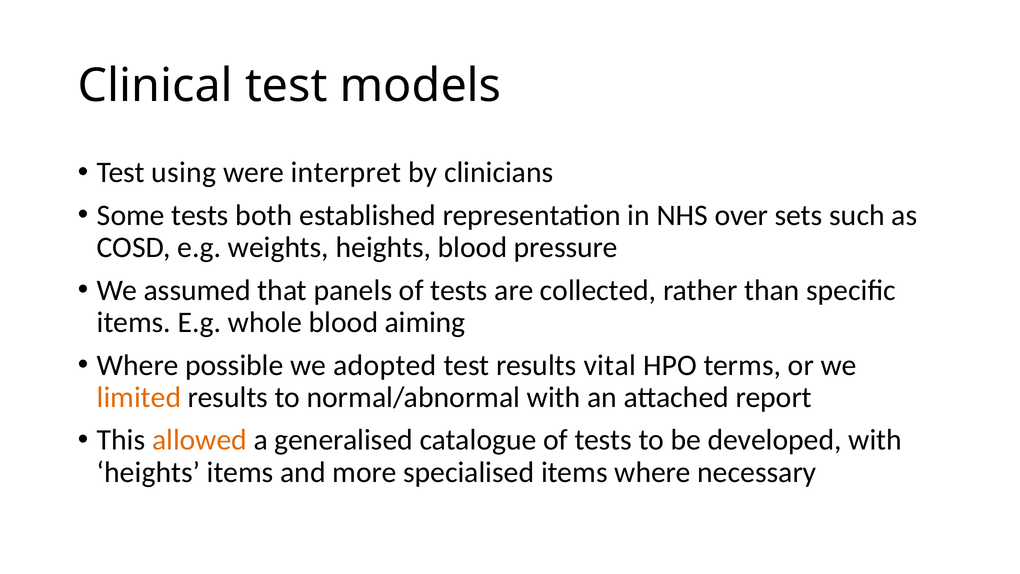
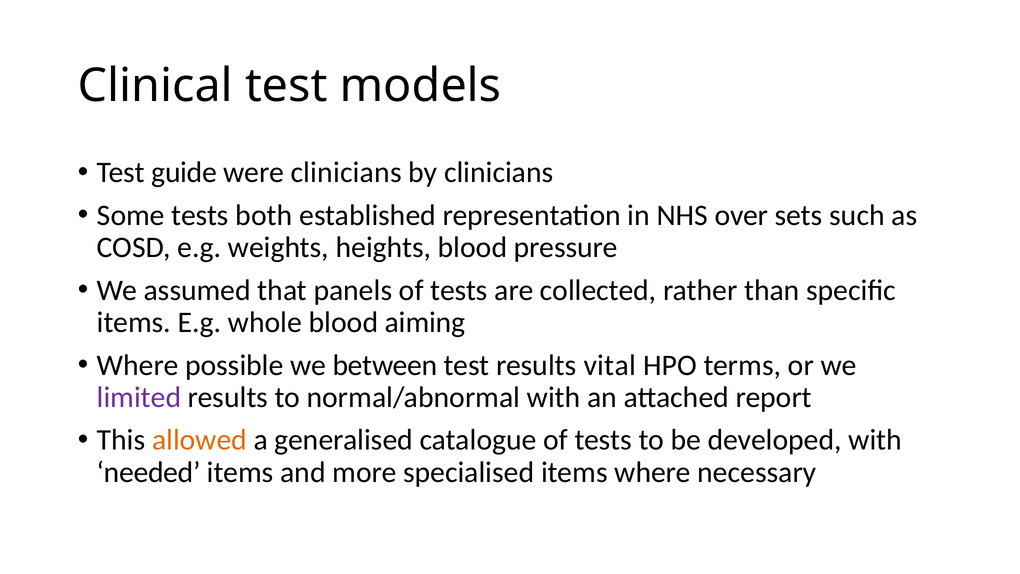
using: using -> guide (184, 172)
were interpret: interpret -> clinicians (346, 172)
adopted: adopted -> between (385, 365)
limited colour: orange -> purple (139, 397)
heights: heights -> needed (149, 472)
